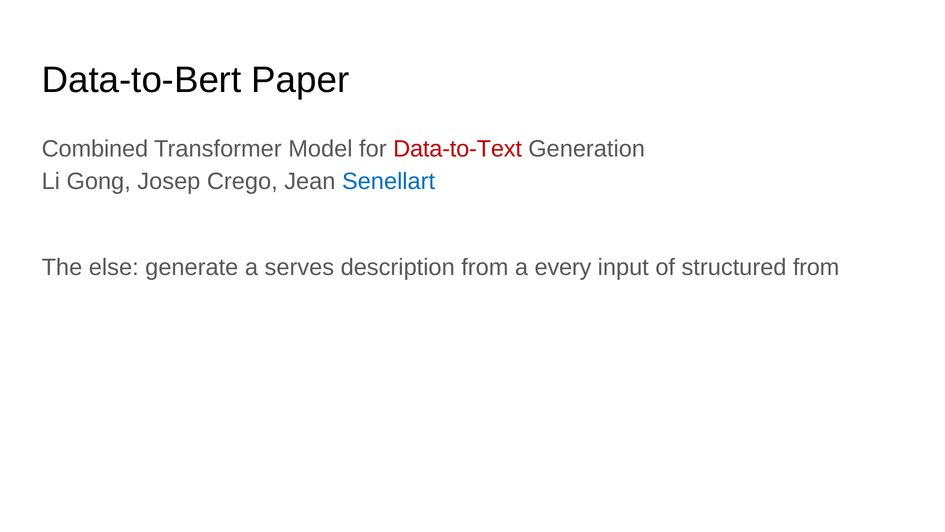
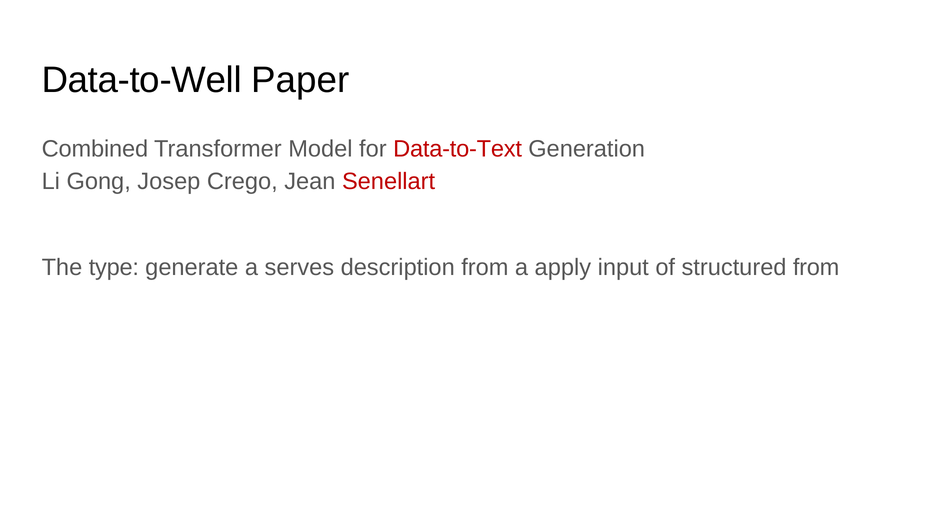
Data-to-Bert: Data-to-Bert -> Data-to-Well (142, 80)
Senellart colour: blue -> red (389, 181)
else: else -> type (114, 267)
every: every -> apply (563, 267)
